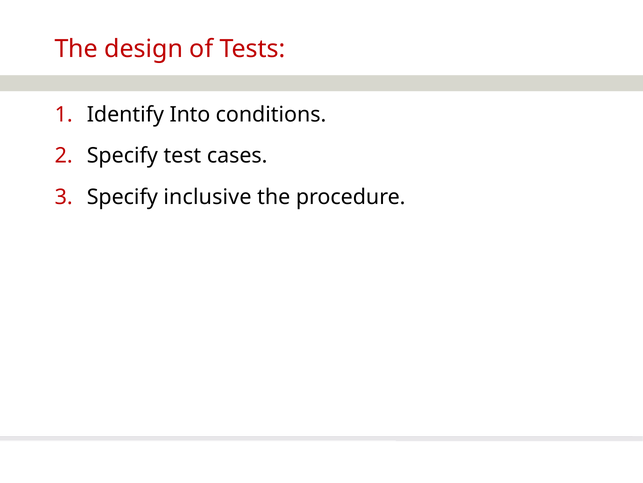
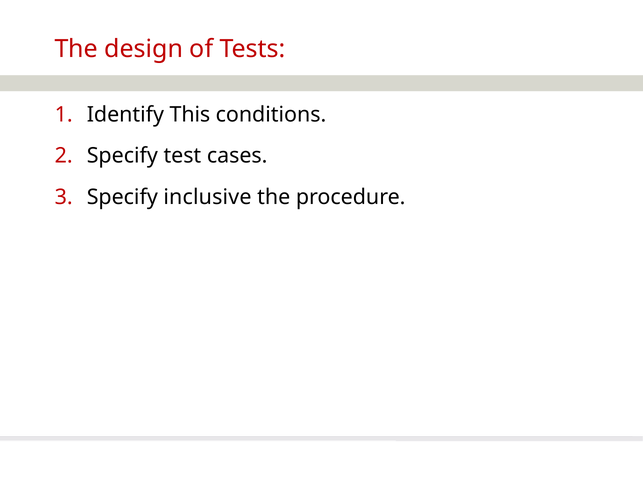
Into: Into -> This (190, 114)
